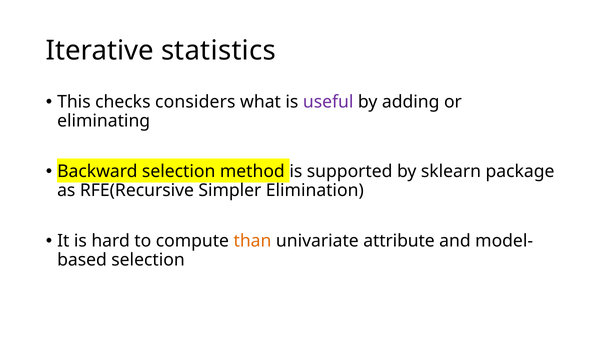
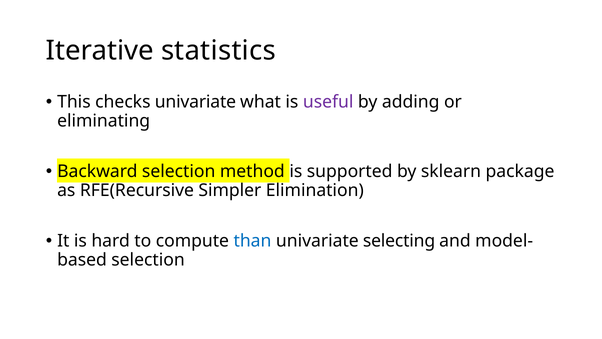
checks considers: considers -> univariate (195, 102)
than colour: orange -> blue (252, 241)
attribute: attribute -> selecting (399, 241)
